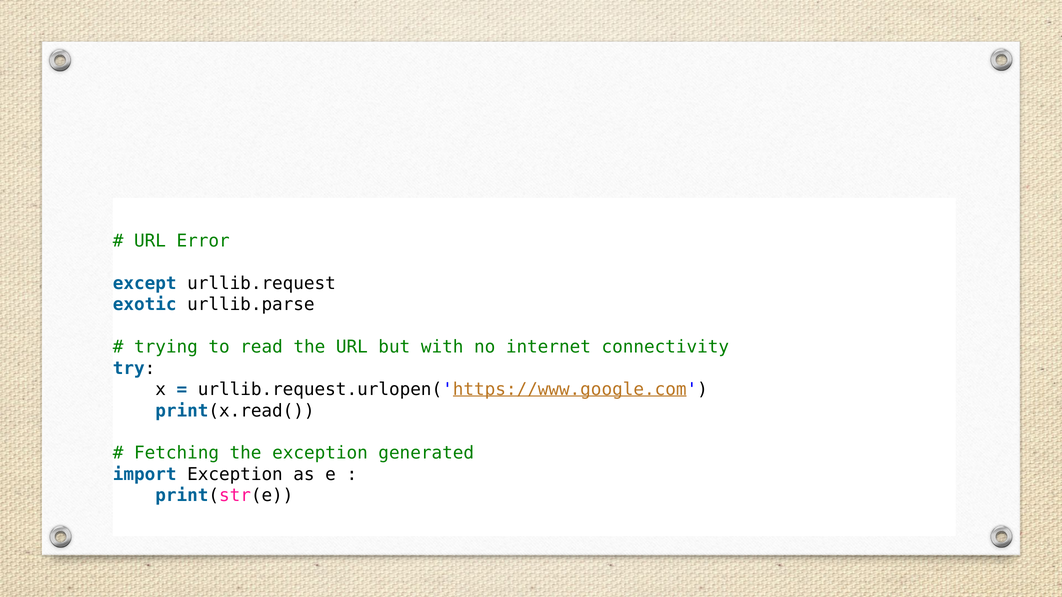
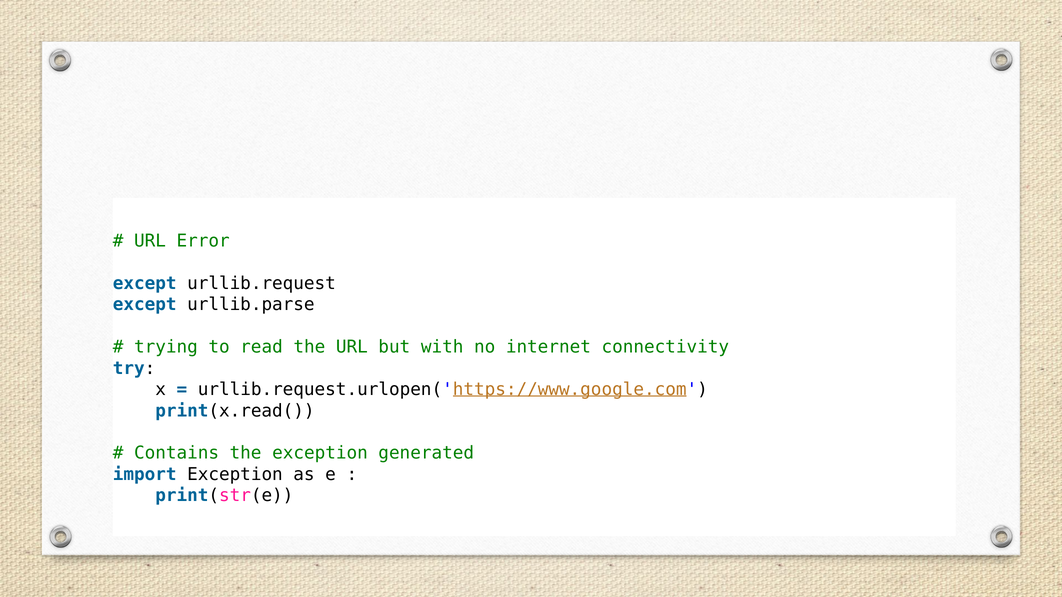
exotic: exotic -> except (145, 305)
Fetching: Fetching -> Contains (177, 453)
